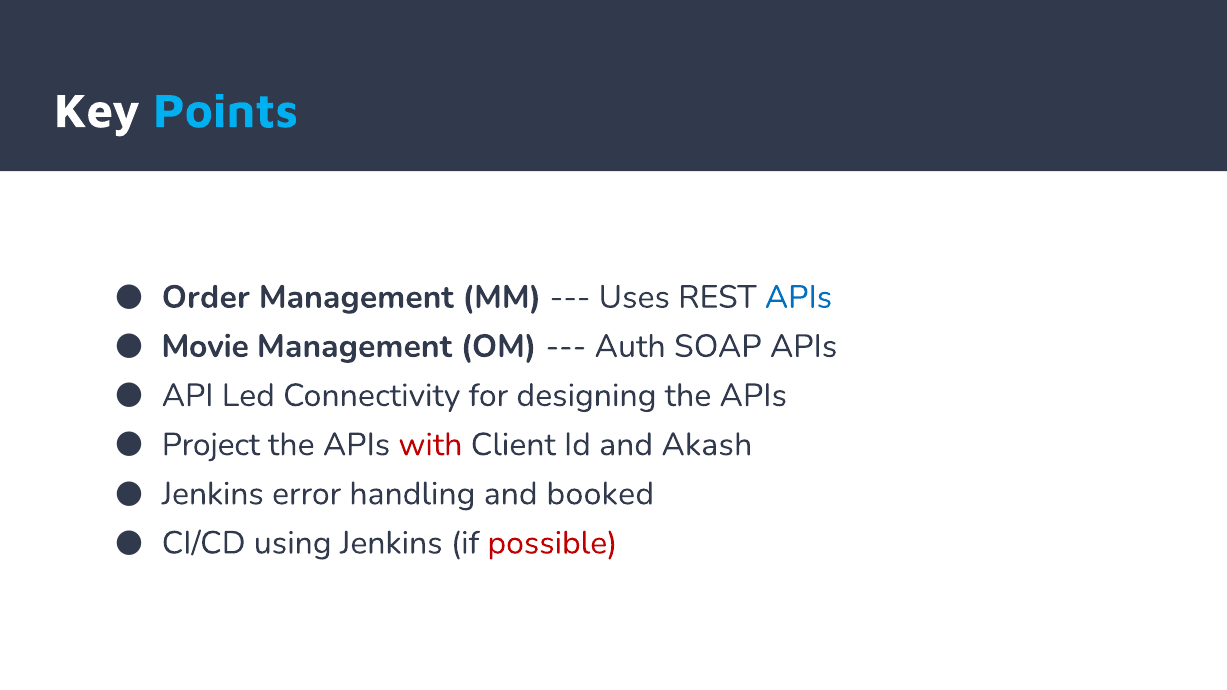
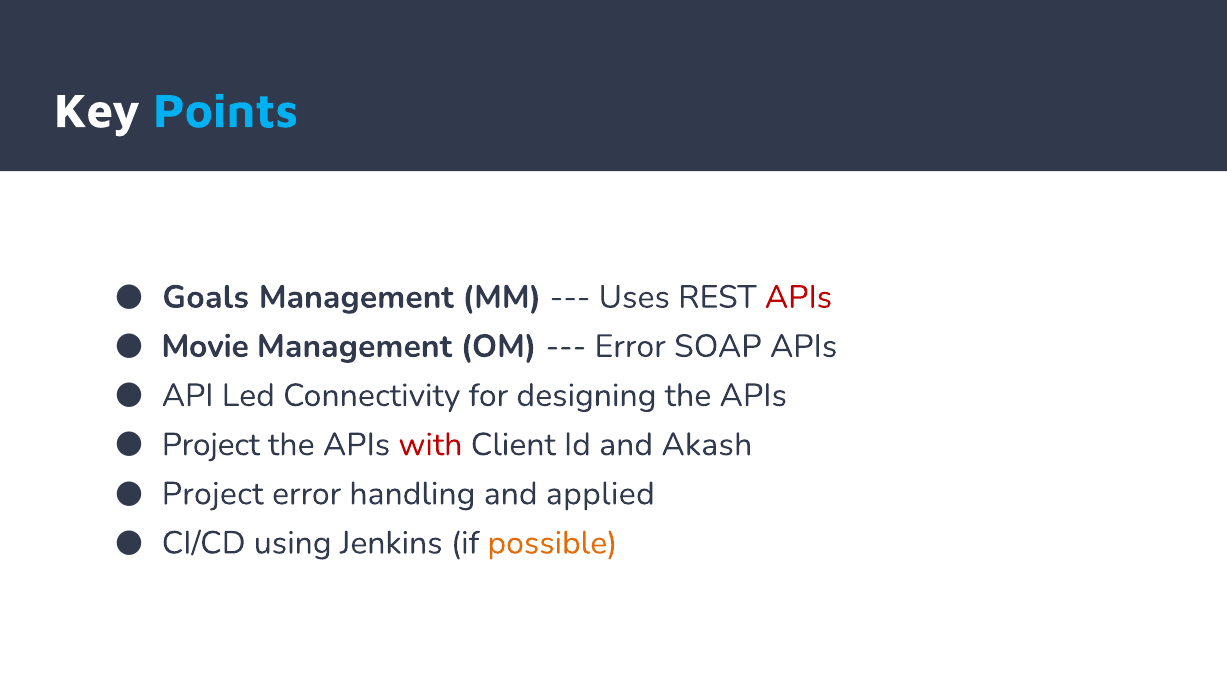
Order: Order -> Goals (206, 297)
APIs colour: blue -> red (798, 297)
Auth: Auth -> Error (630, 346)
Jenkins: Jenkins -> Project (213, 494)
booked: booked -> applied (600, 494)
possible colour: red -> orange (552, 543)
